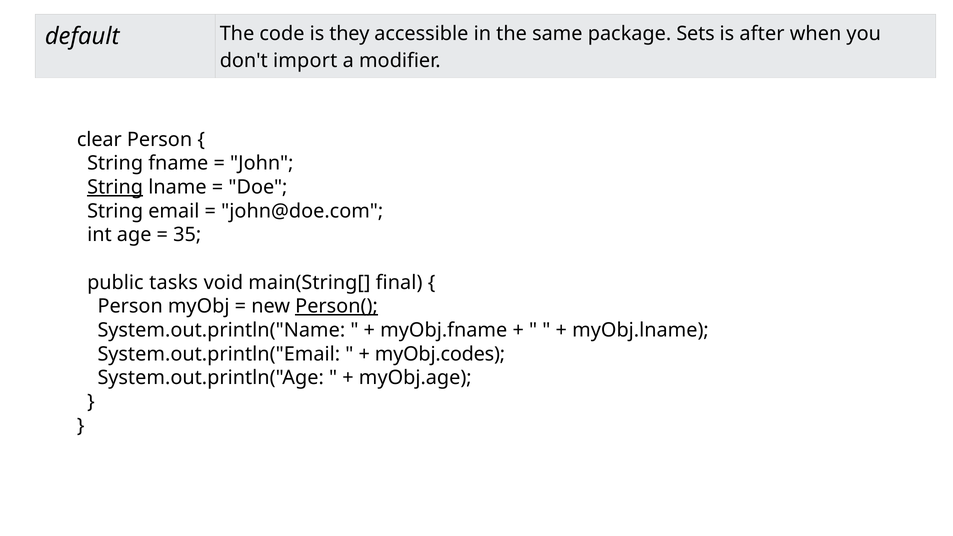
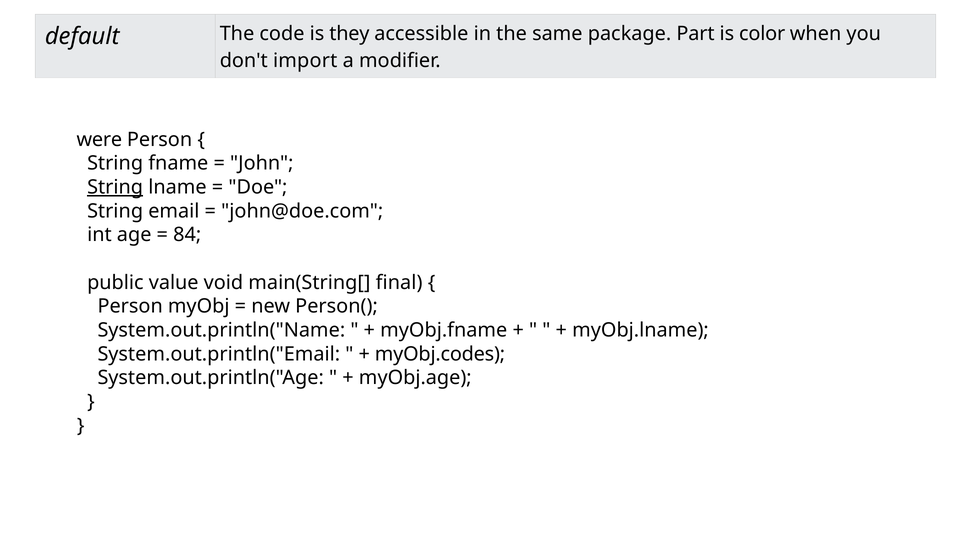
Sets: Sets -> Part (695, 34)
after: after -> color (762, 34)
clear: clear -> were (99, 139)
35: 35 -> 84 (187, 235)
tasks: tasks -> value (174, 282)
Person( underline: present -> none (337, 306)
